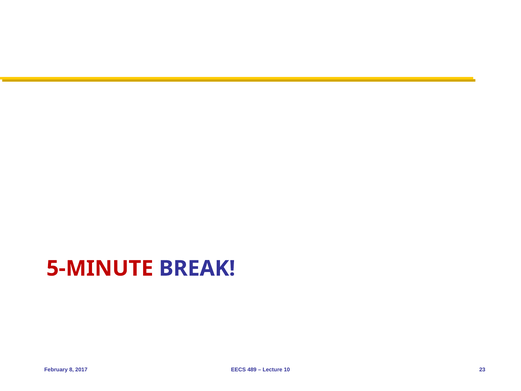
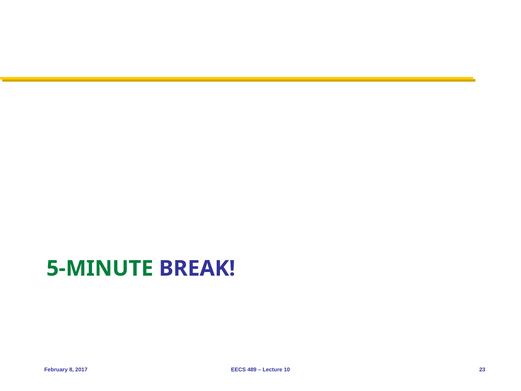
5-MINUTE colour: red -> green (100, 268)
